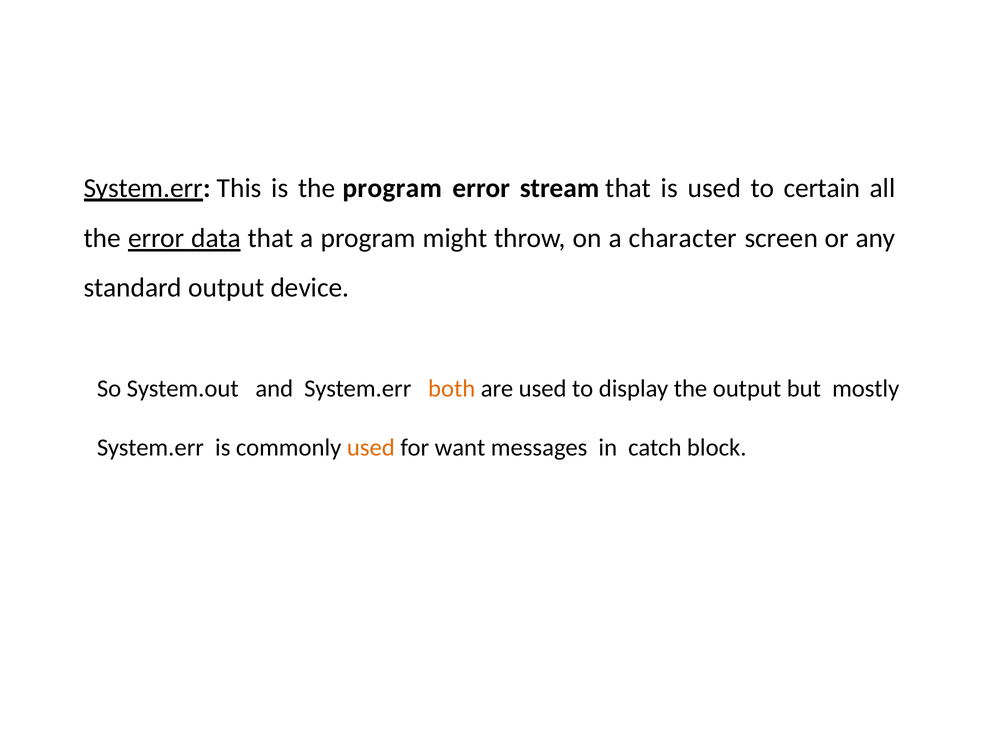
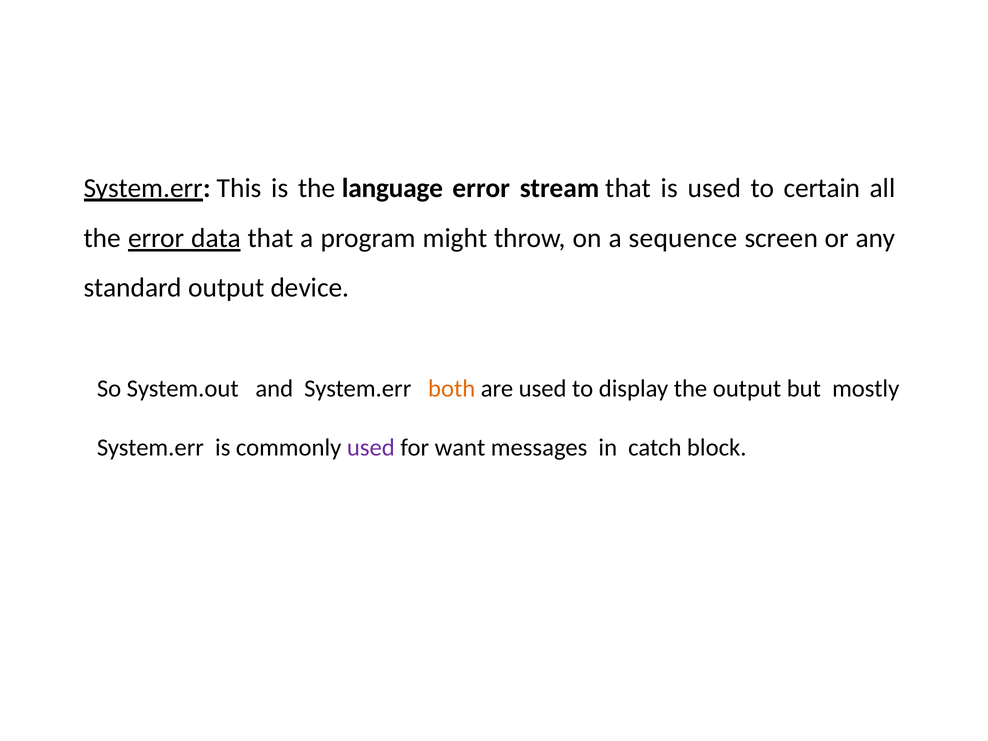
the program: program -> language (392, 188)
character: character -> sequence (683, 238)
used colour: orange -> purple (371, 448)
